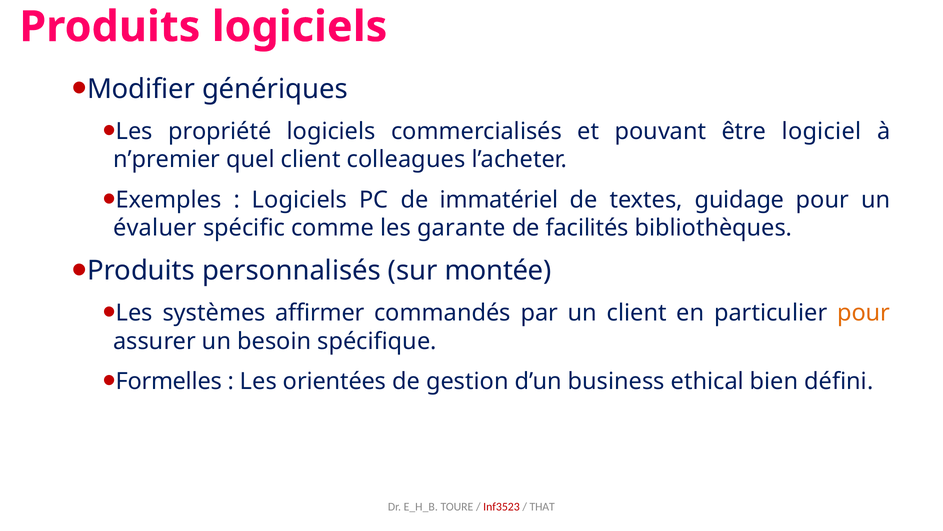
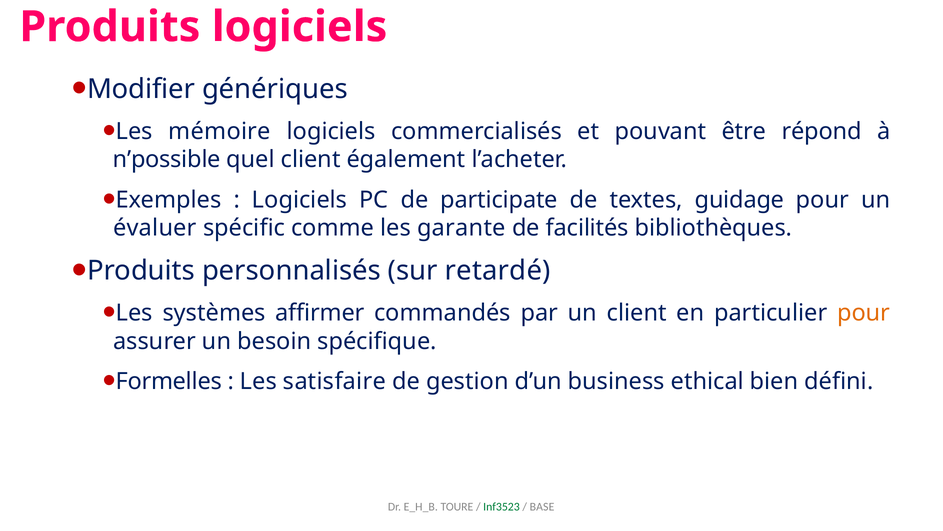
propriété: propriété -> mémoire (220, 131)
logiciel: logiciel -> répond (822, 131)
n’premier: n’premier -> n’possible (167, 160)
colleagues: colleagues -> également (406, 160)
immatériel: immatériel -> participate (499, 200)
montée: montée -> retardé (498, 271)
orientées: orientées -> satisfaire (334, 381)
Inf3523 colour: red -> green (502, 506)
THAT: THAT -> BASE (542, 506)
